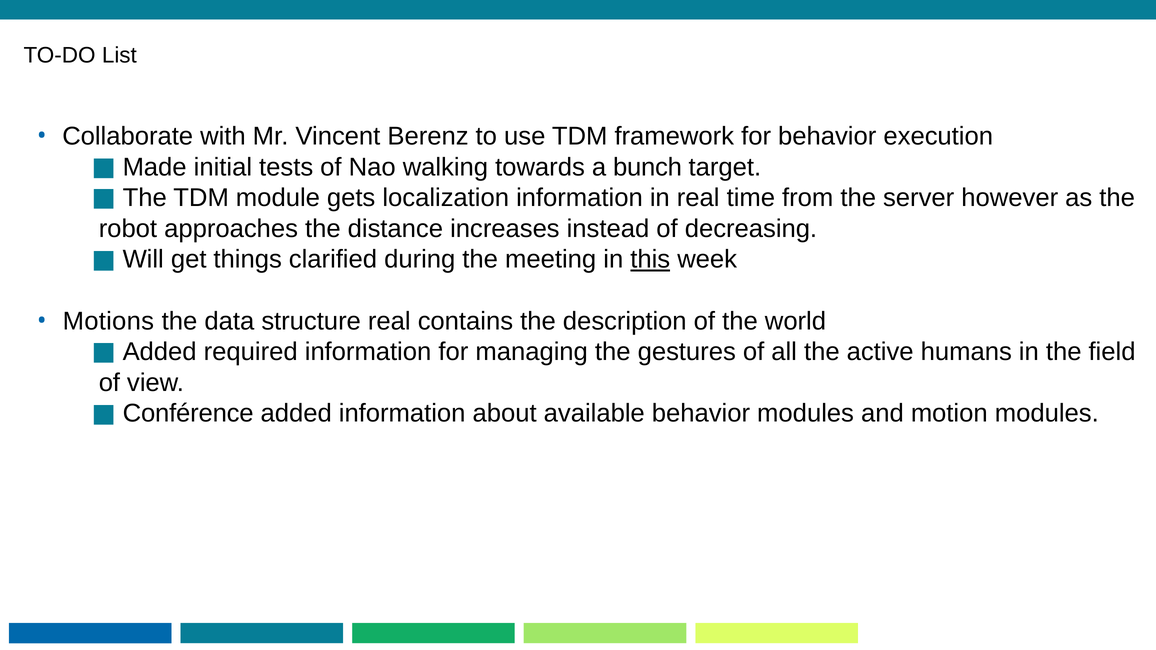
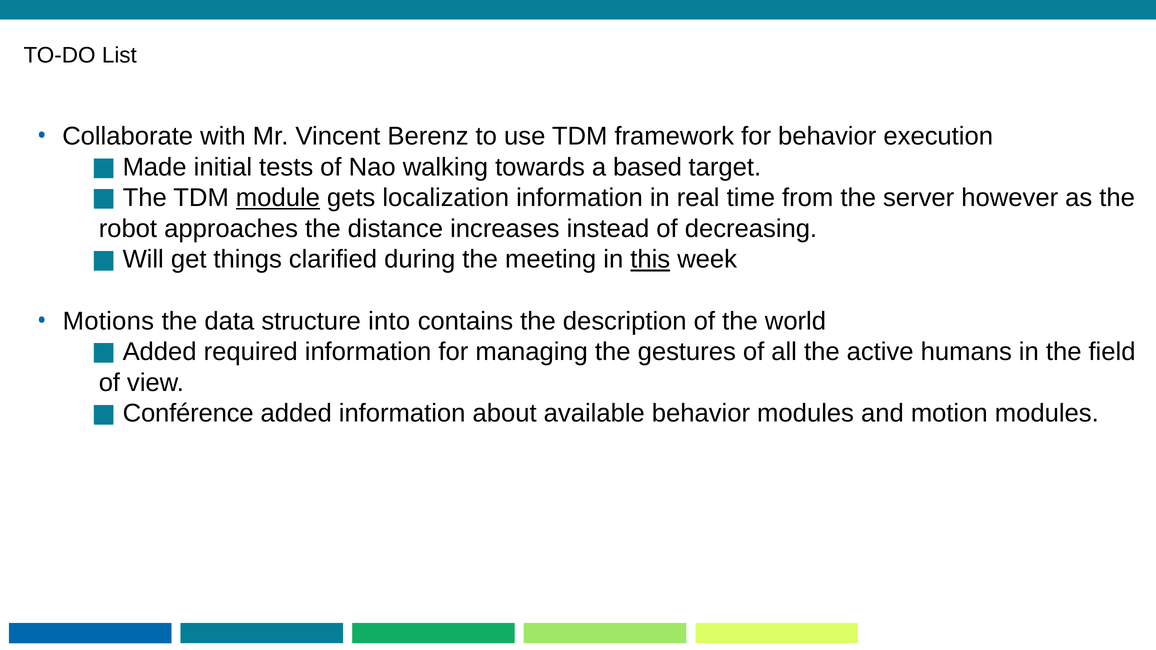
bunch: bunch -> based (647, 167)
module underline: none -> present (278, 198)
structure real: real -> into (389, 321)
